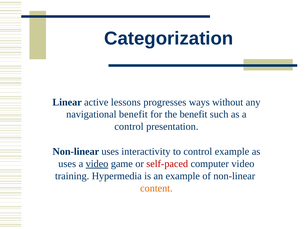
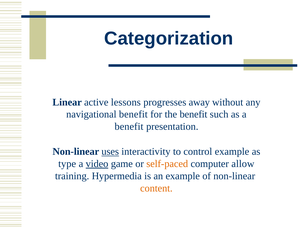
ways: ways -> away (199, 102)
control: control -> benefit (129, 126)
uses underline: none -> present (110, 151)
uses: uses -> type (67, 164)
self-paced colour: red -> orange (167, 164)
computer video: video -> allow (243, 164)
